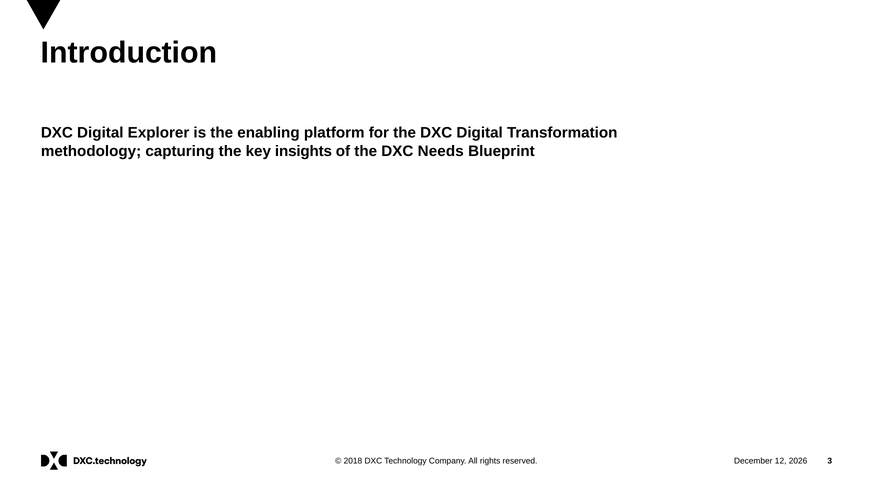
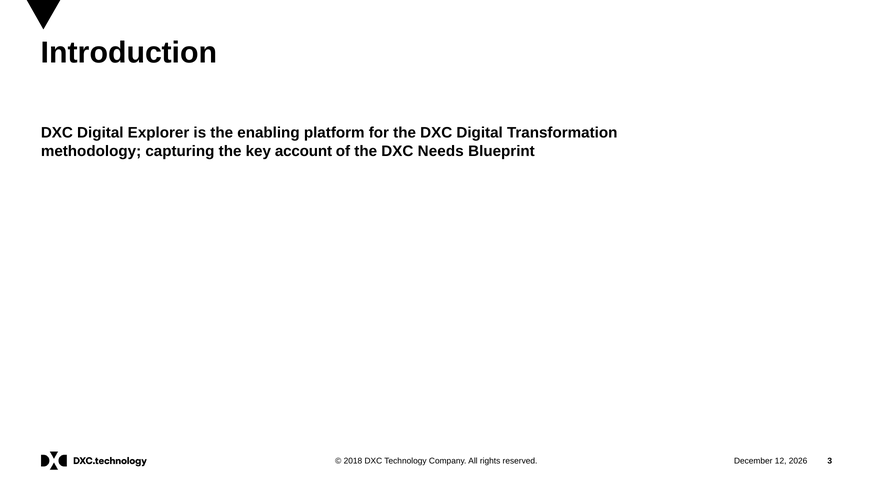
insights: insights -> account (303, 151)
